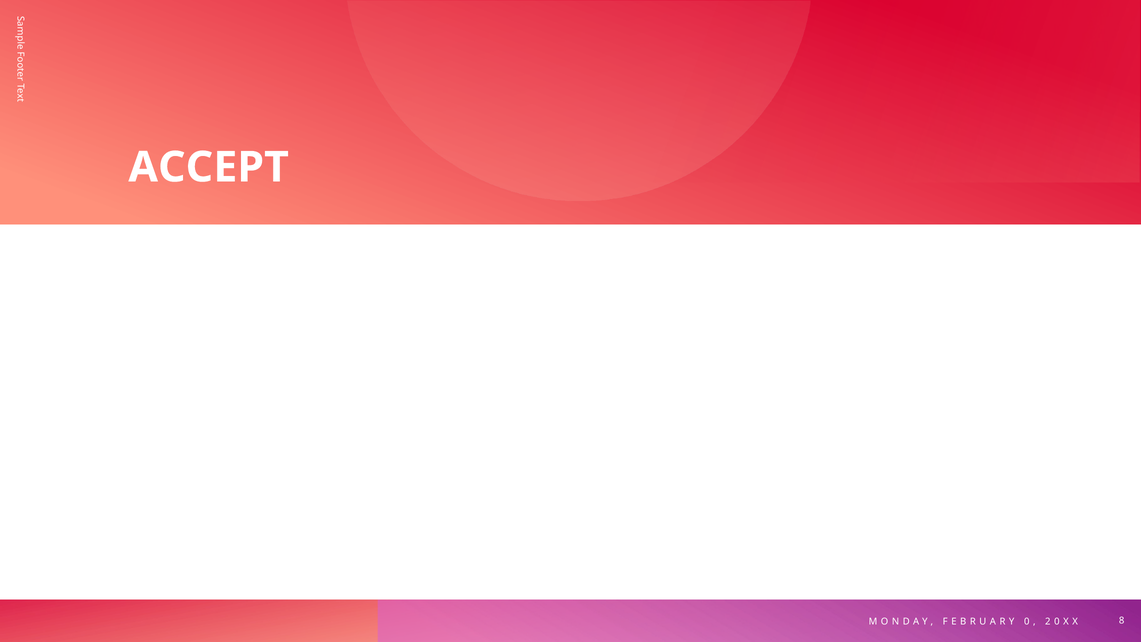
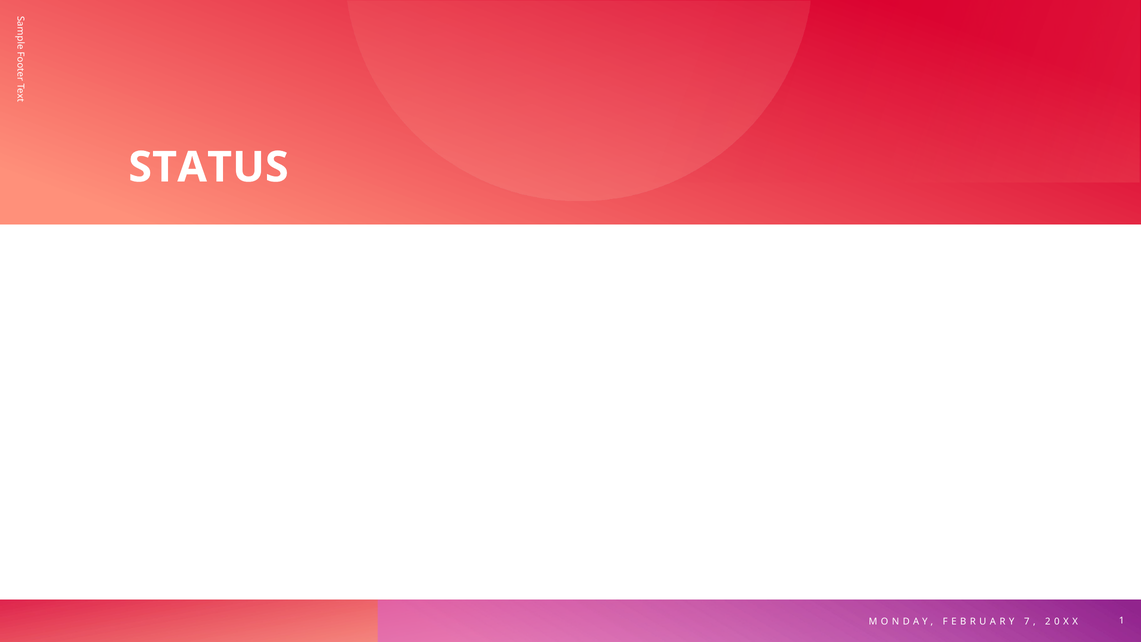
ACCEPT: ACCEPT -> STATUS (208, 167)
0: 0 -> 7 (1027, 621)
8: 8 -> 1 (1122, 621)
